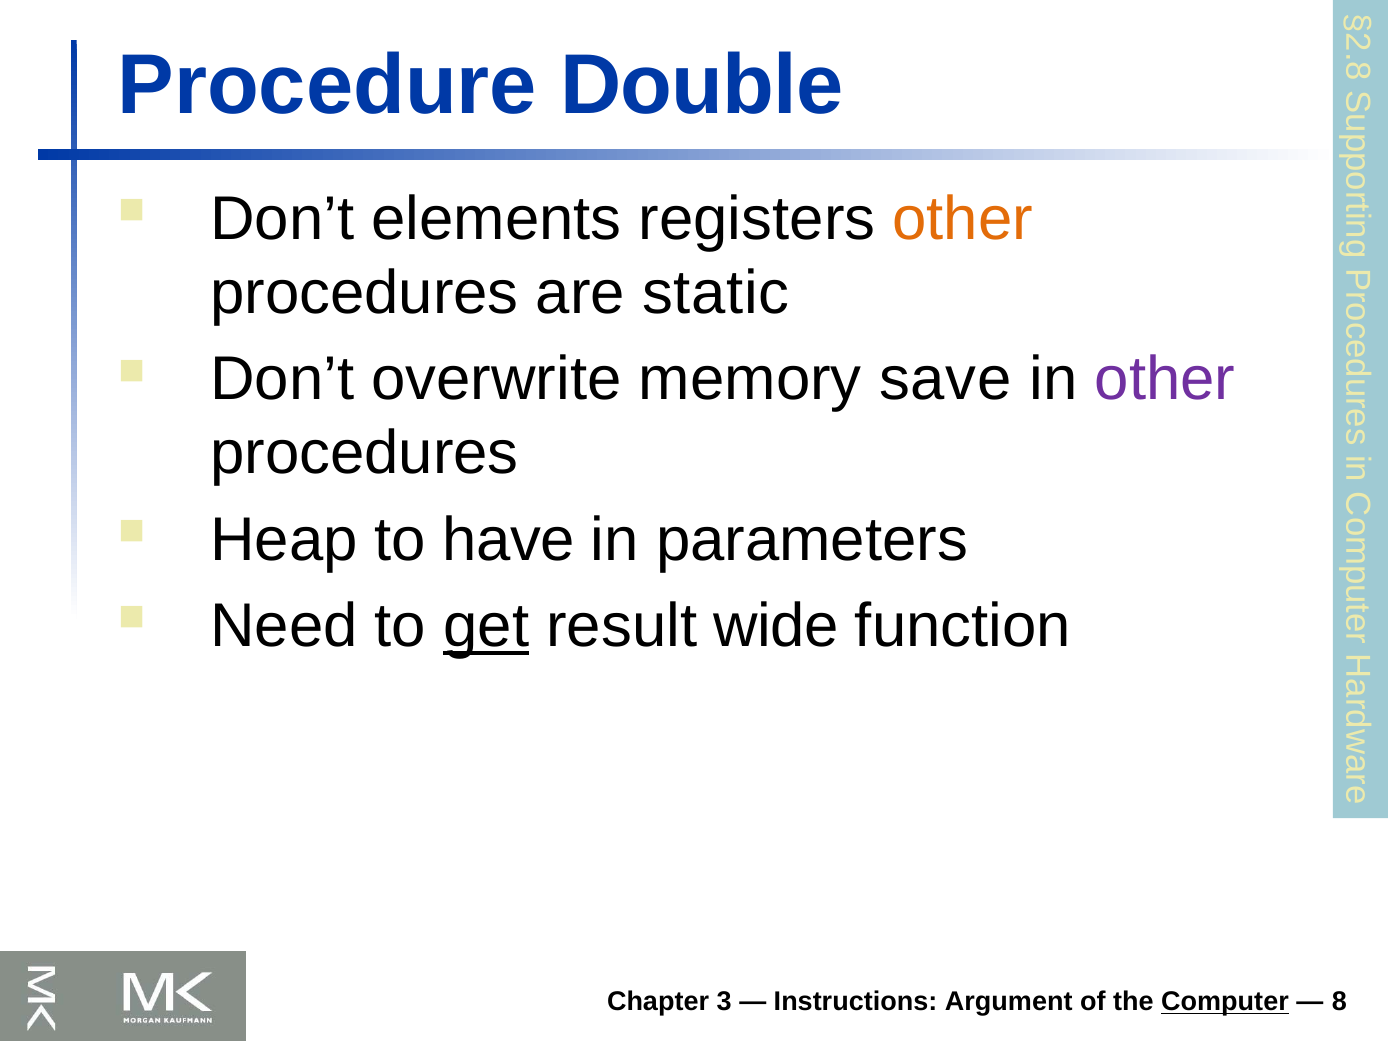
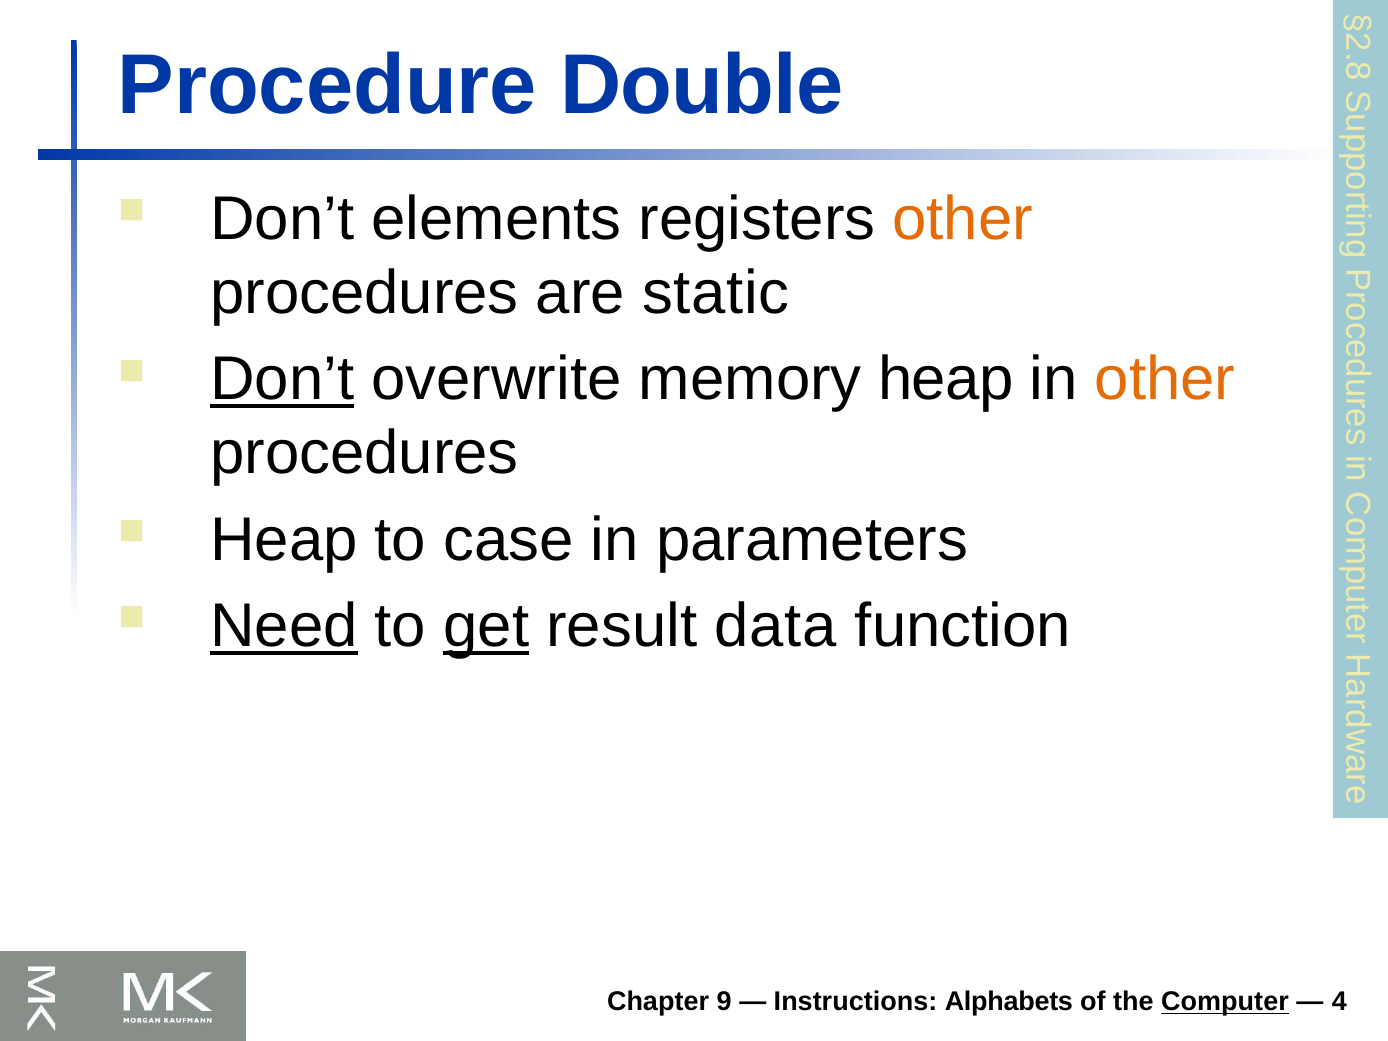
Don’t underline: none -> present (282, 380)
memory save: save -> heap (946, 380)
other colour: purple -> orange (1165, 380)
have: have -> case (509, 540)
Need underline: none -> present (284, 626)
wide: wide -> data (776, 626)
3: 3 -> 9 (724, 1002)
Argument: Argument -> Alphabets (1009, 1002)
8: 8 -> 4 (1339, 1002)
